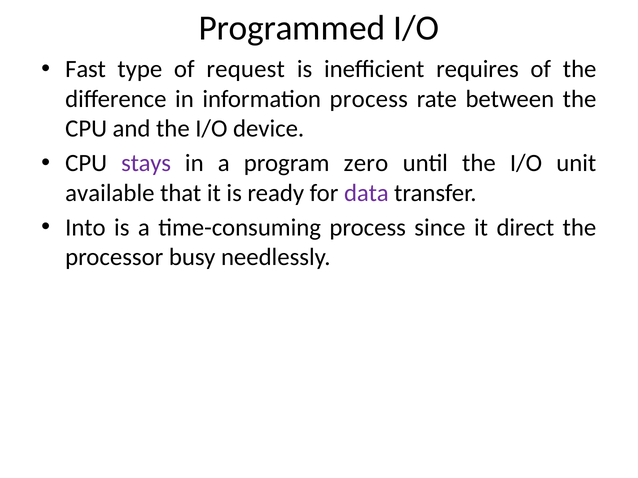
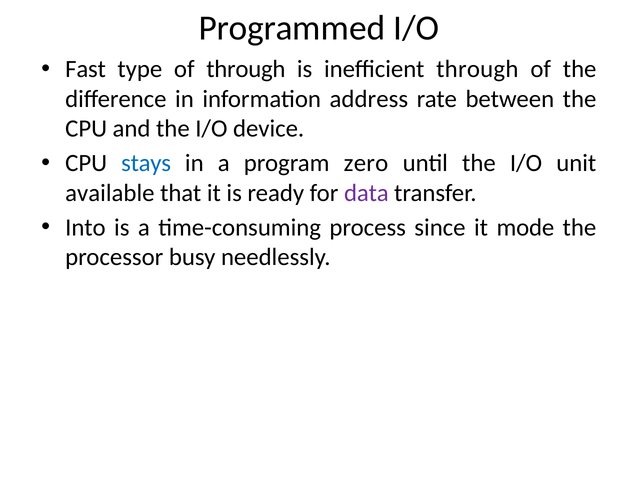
of request: request -> through (246, 69)
inefficient requires: requires -> through (477, 69)
information process: process -> address (369, 99)
stays colour: purple -> blue (146, 163)
direct: direct -> mode (525, 228)
